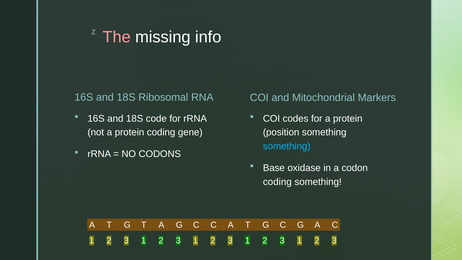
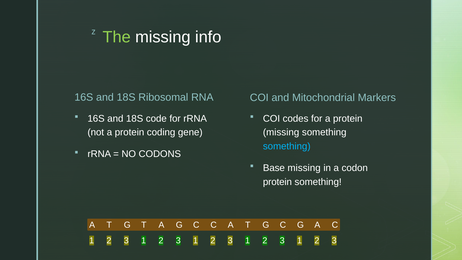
The colour: pink -> light green (117, 37)
position: position -> missing (281, 132)
Base oxidase: oxidase -> missing (304, 168)
coding: coding -> protein (277, 182)
